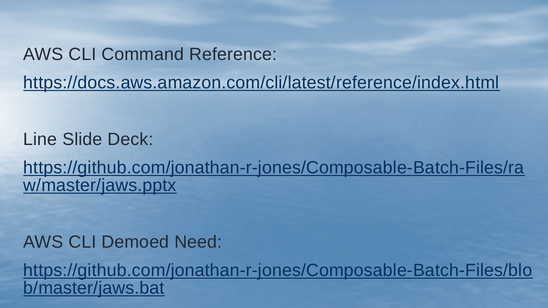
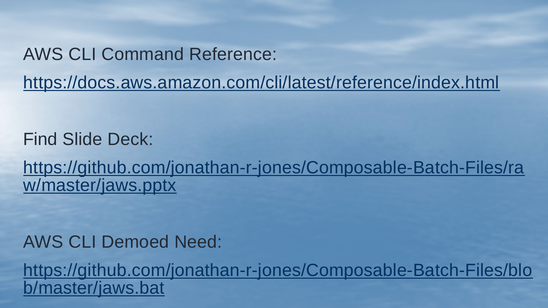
Line: Line -> Find (40, 139)
